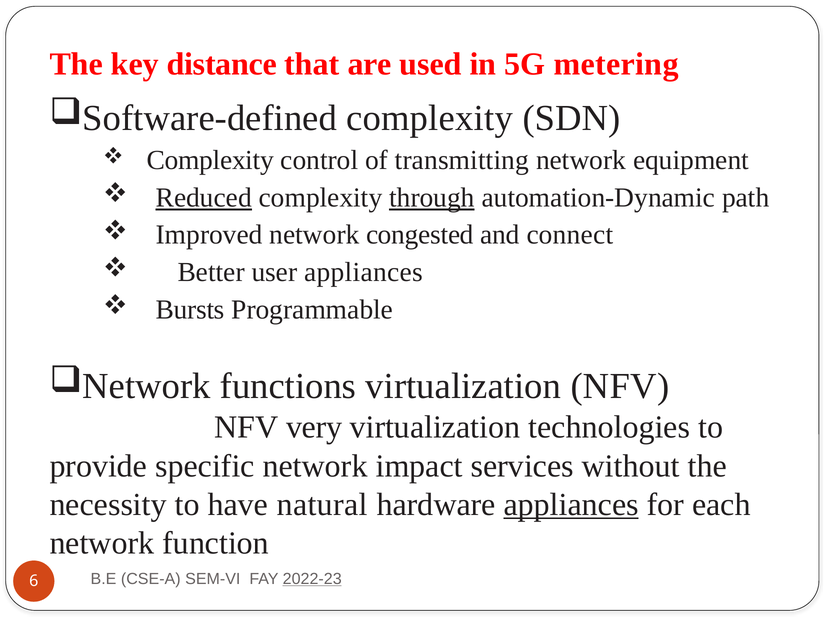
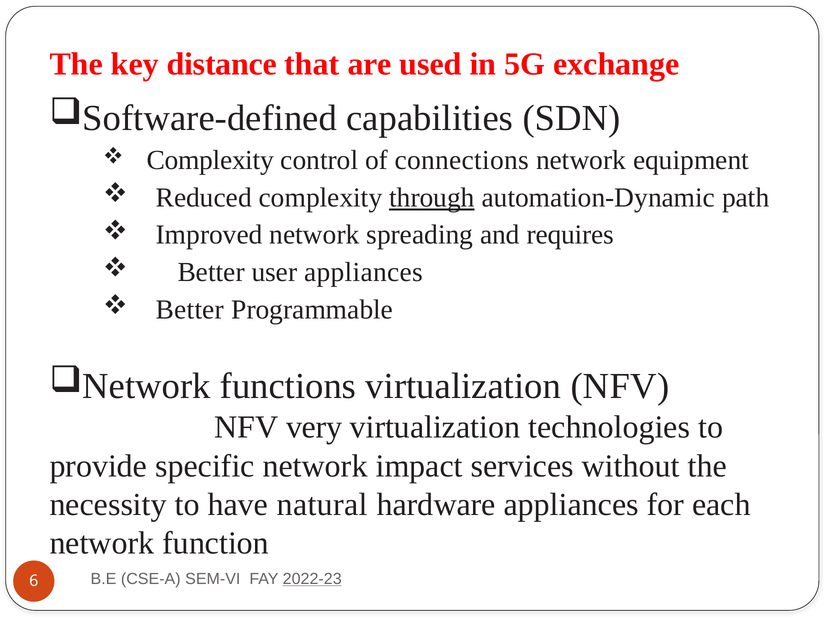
metering: metering -> exchange (616, 64)
Software-defined complexity: complexity -> capabilities (430, 118)
transmitting: transmitting -> connections (462, 160)
Reduced underline: present -> none (204, 198)
congested: congested -> spreading (420, 235)
connect: connect -> requires (570, 235)
Bursts: Bursts -> Better (190, 309)
appliances underline: present -> none (571, 504)
